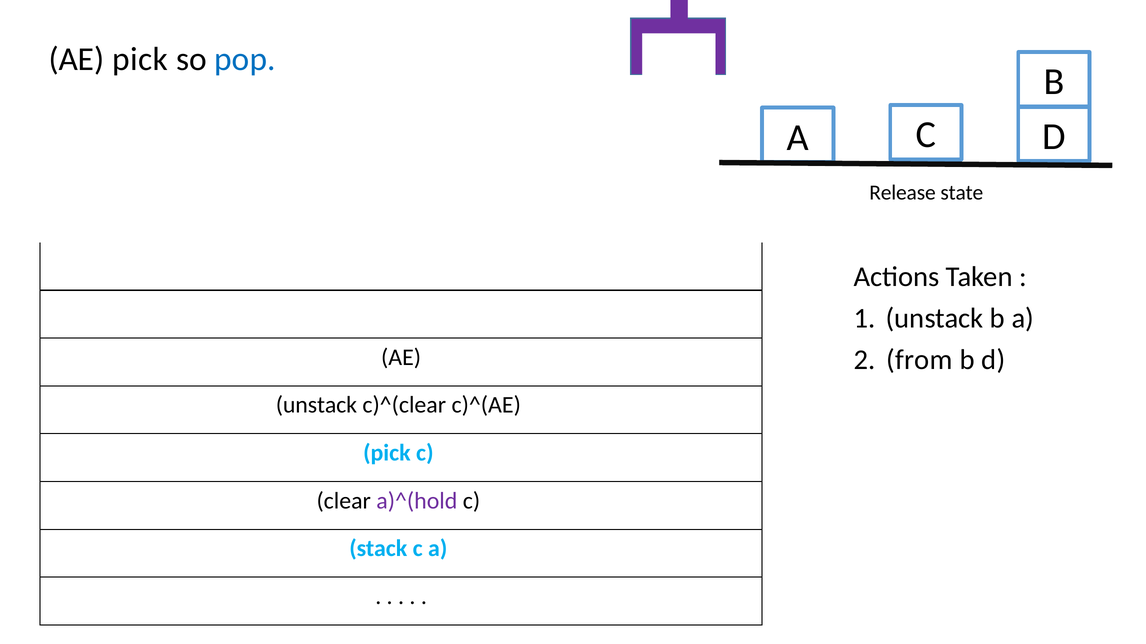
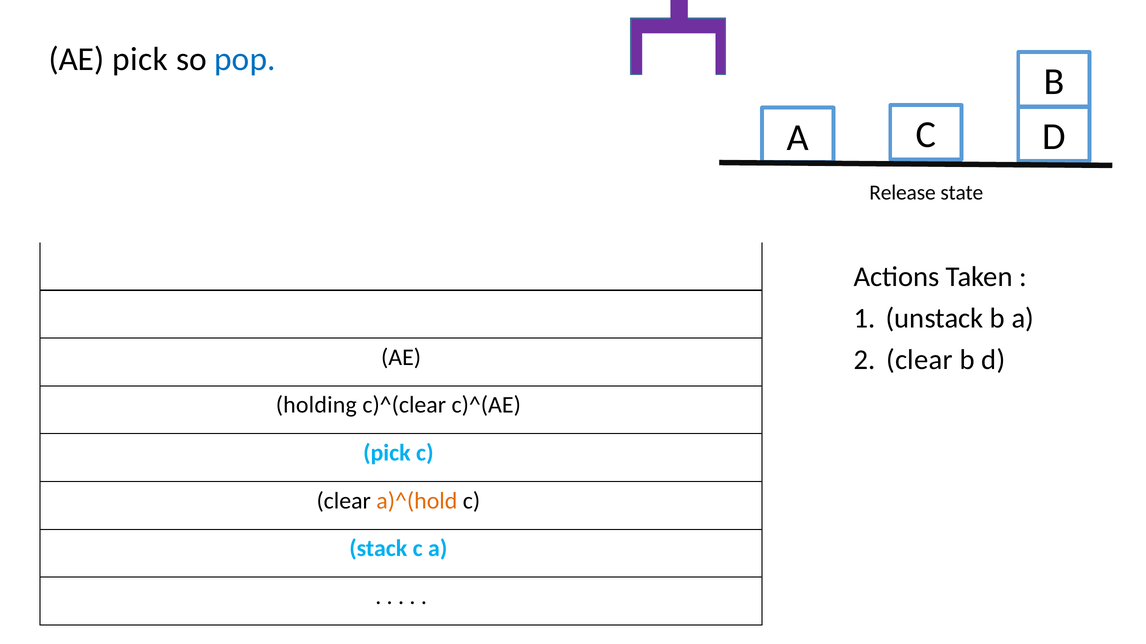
from: from -> clear (919, 360)
unstack: unstack -> holding (316, 405)
a)^(hold colour: purple -> orange (417, 501)
